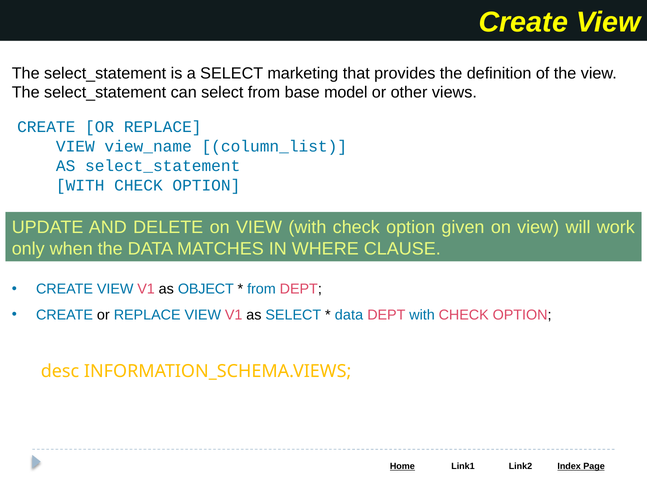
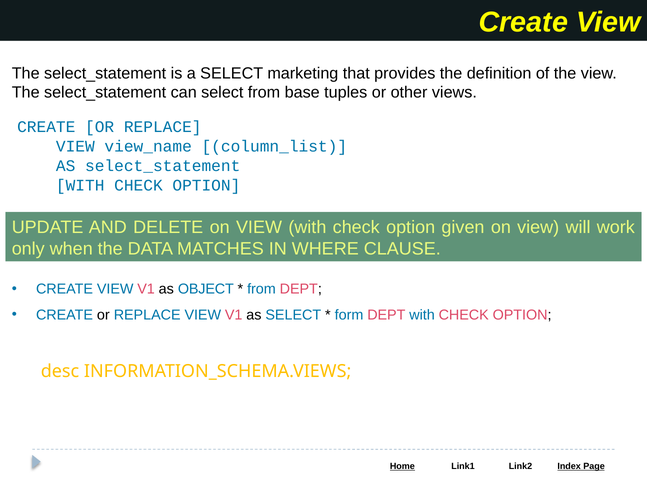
model: model -> tuples (346, 93)
data: data -> form (349, 315)
